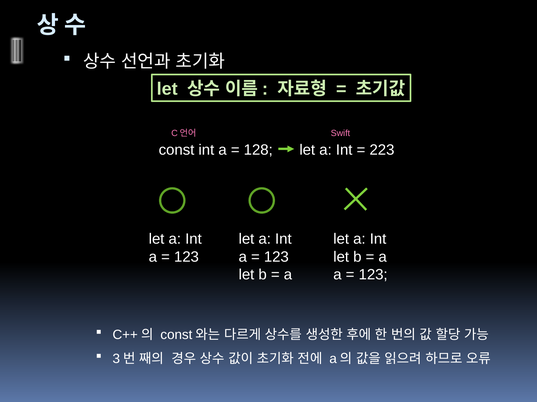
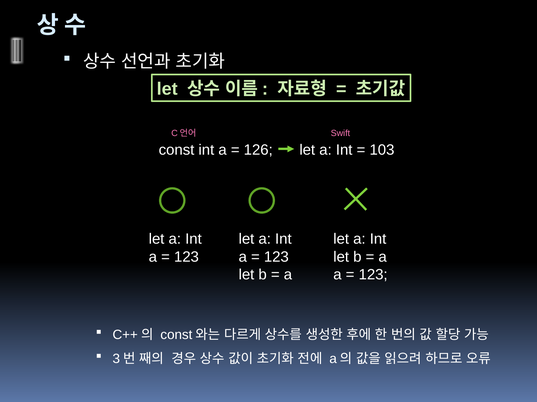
128: 128 -> 126 (258, 150)
223: 223 -> 103 (382, 150)
